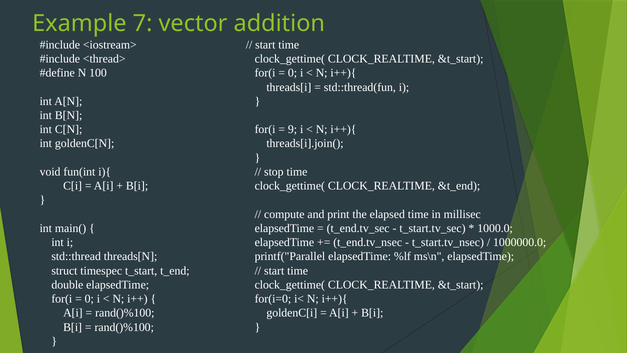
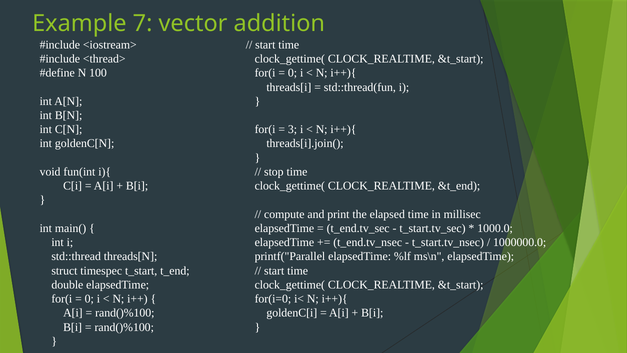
9: 9 -> 3 (293, 129)
